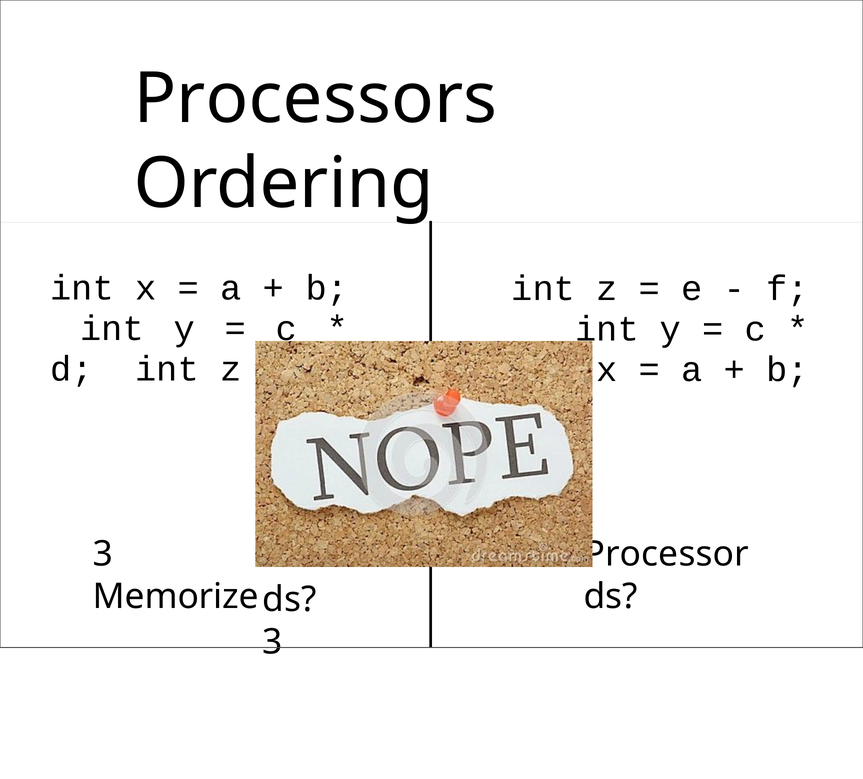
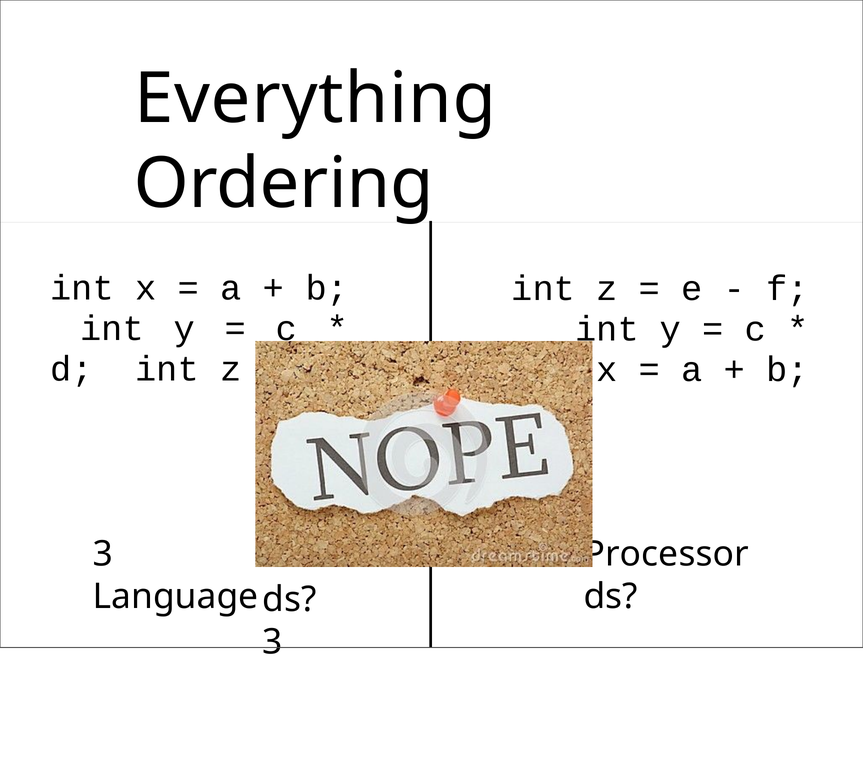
Processors: Processors -> Everything (315, 99)
Memorize: Memorize -> Language (176, 596)
